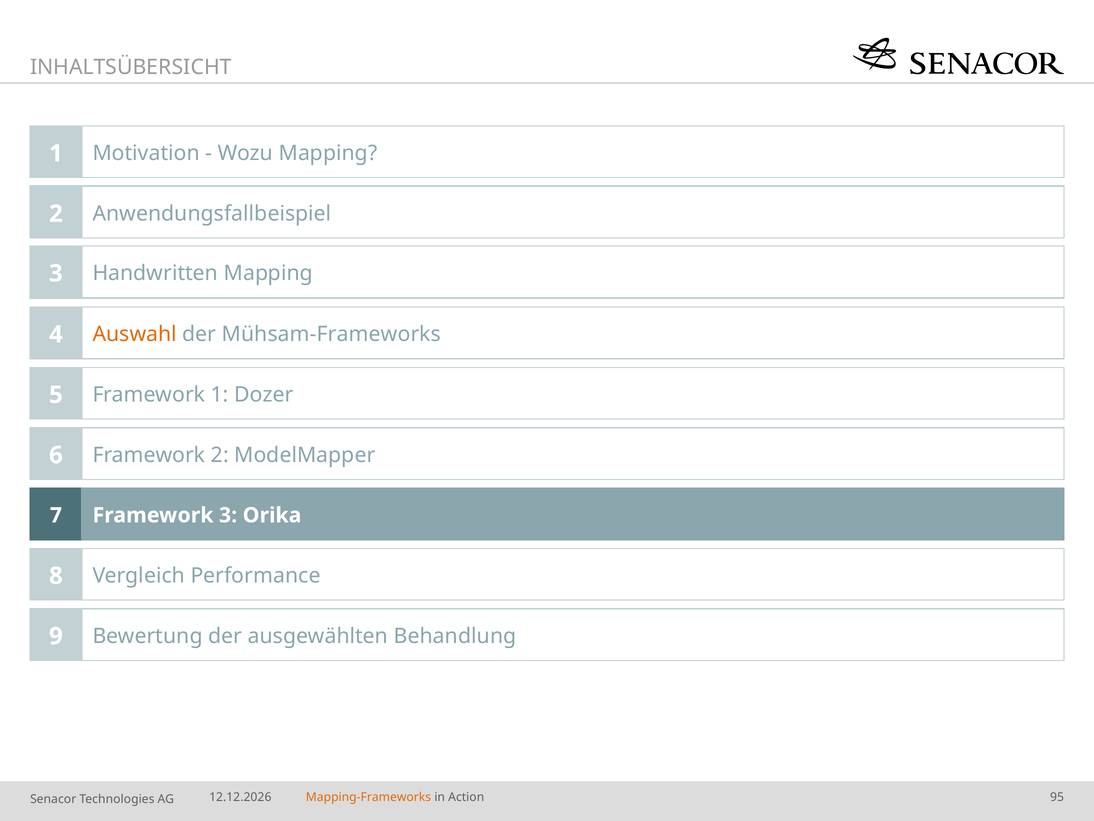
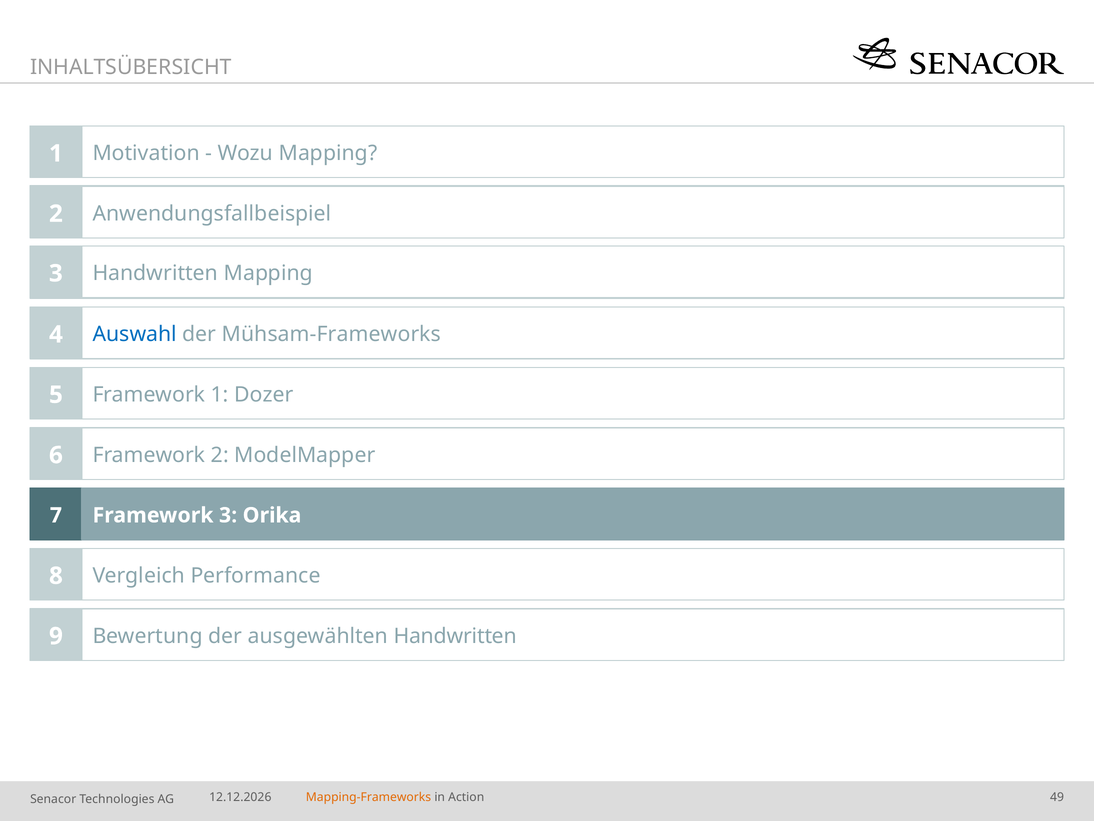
Auswahl colour: orange -> blue (135, 334)
Behandlung: Behandlung -> Handwritten (455, 636)
95: 95 -> 49 (1057, 797)
